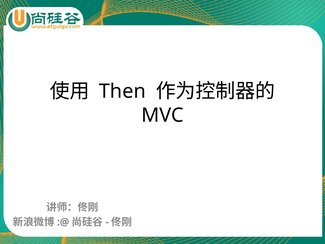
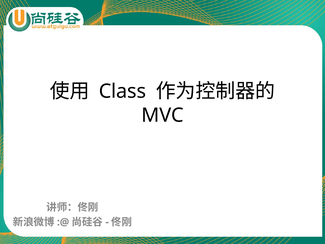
Then: Then -> Class (122, 91)
